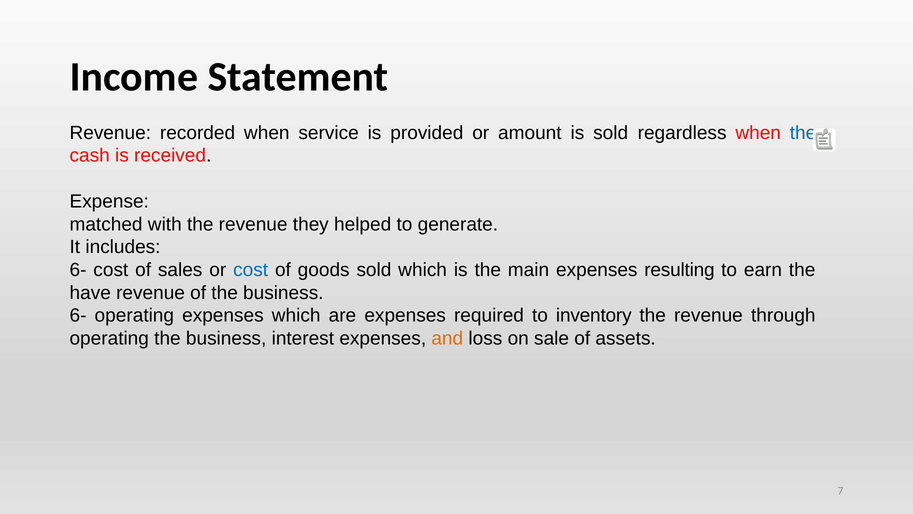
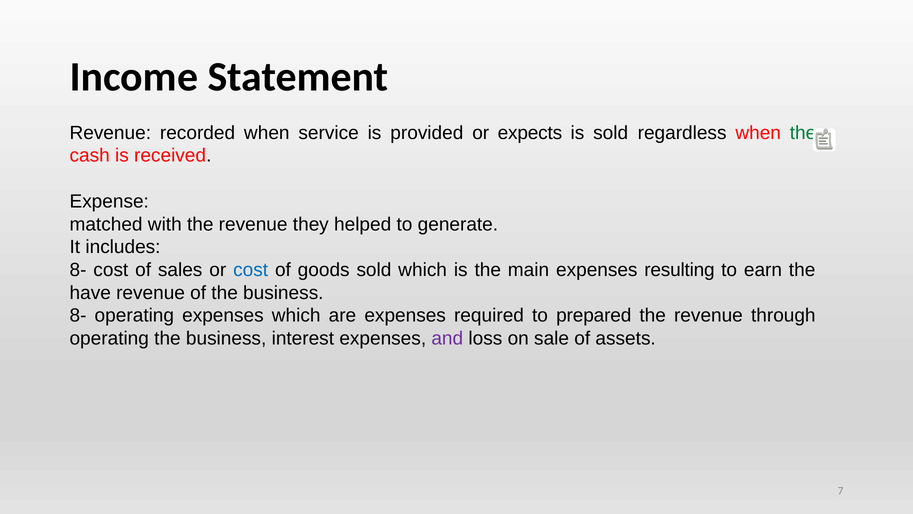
amount: amount -> expects (530, 133)
the colour: blue -> green (803, 133)
6-: 6- -> 8- (78, 270)
6-: 6- -> 8- (78, 315)
inventory: inventory -> prepared (594, 315)
and colour: orange -> purple (447, 338)
